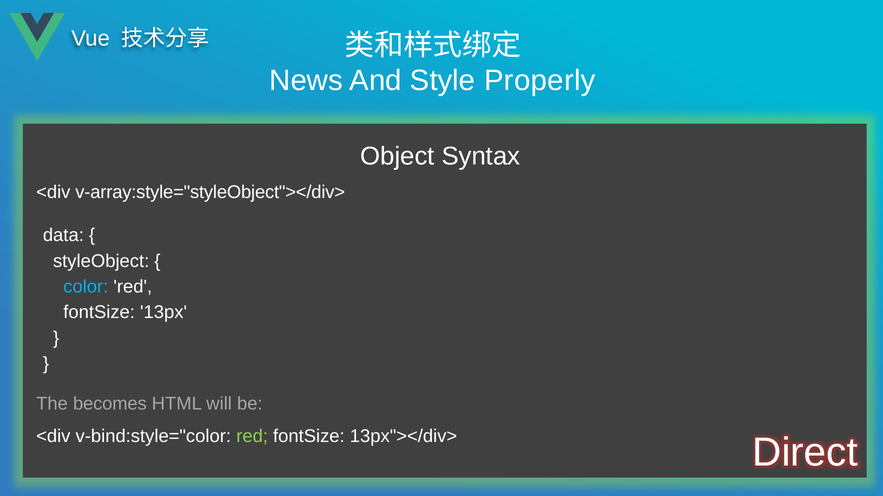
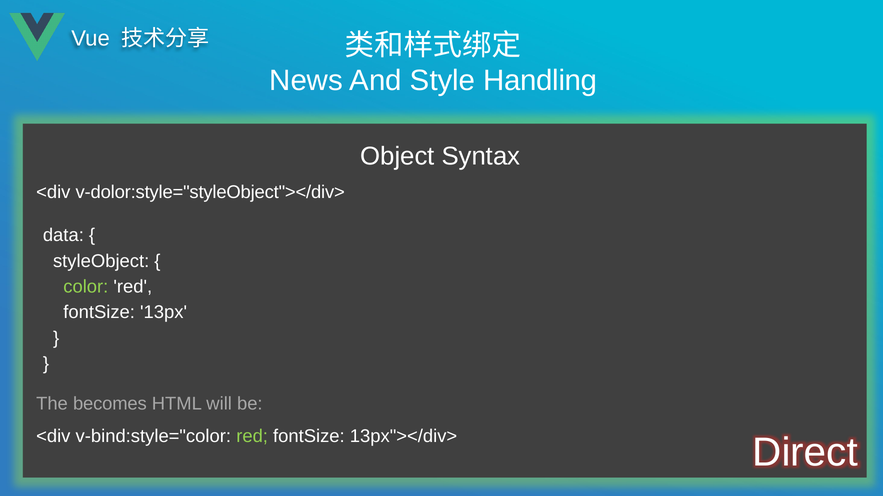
Properly: Properly -> Handling (540, 81)
v-array:style="styleObject"></div>: v-array:style="styleObject"></div> -> v-dolor:style="styleObject"></div> (210, 193)
color colour: light blue -> light green (86, 287)
